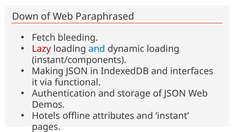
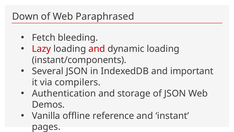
and colour: blue -> red (97, 49)
Making: Making -> Several (48, 71)
interfaces: interfaces -> important (192, 71)
functional: functional -> compilers (78, 82)
Hotels: Hotels -> Vanilla (46, 115)
attributes: attributes -> reference (113, 115)
